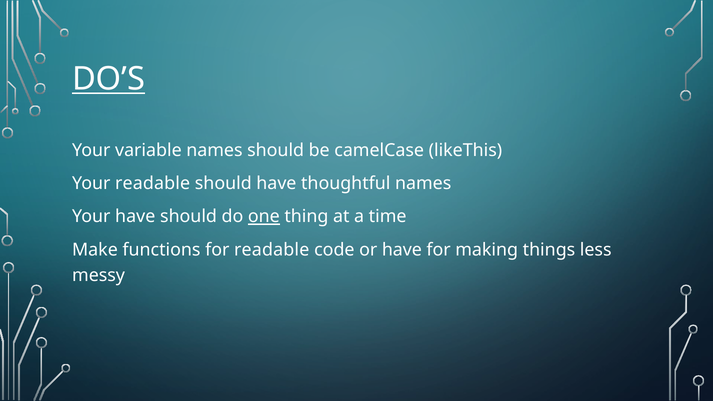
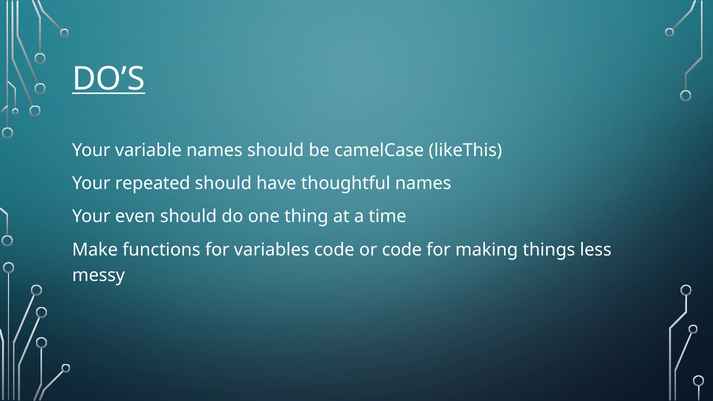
Your readable: readable -> repeated (153, 184)
Your have: have -> even (135, 217)
one underline: present -> none (264, 217)
for readable: readable -> variables (272, 250)
or have: have -> code (402, 250)
